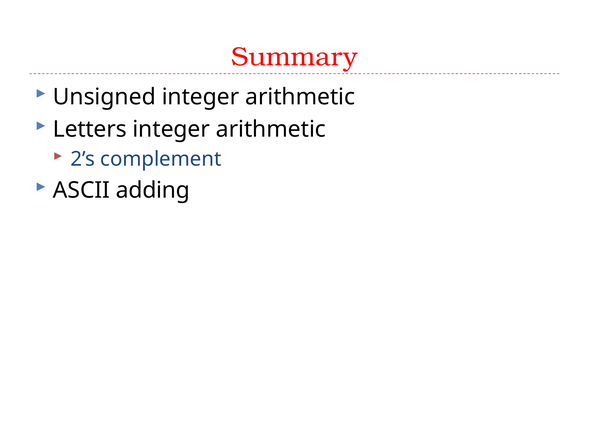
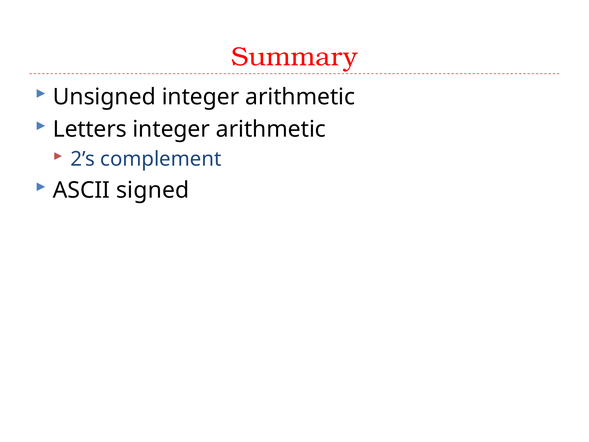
adding: adding -> signed (153, 190)
